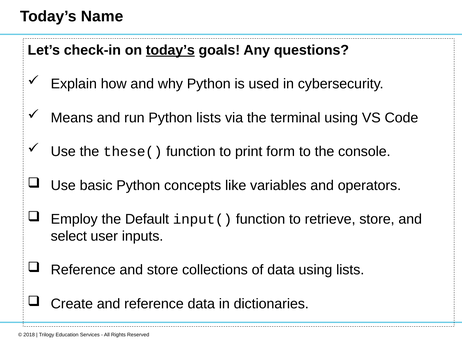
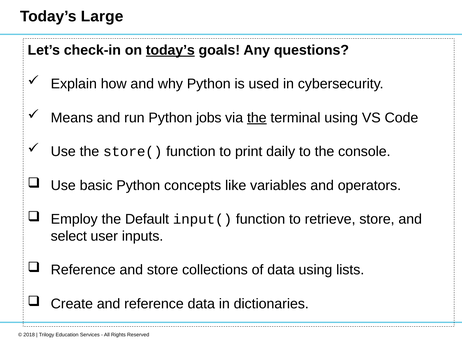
Name: Name -> Large (102, 16)
Python lists: lists -> jobs (209, 118)
the underline: none -> present (257, 118)
these(: these( -> store( (133, 152)
form: form -> daily (281, 152)
